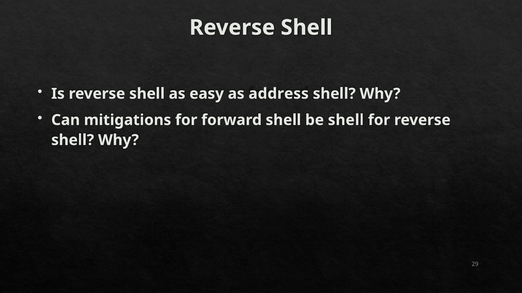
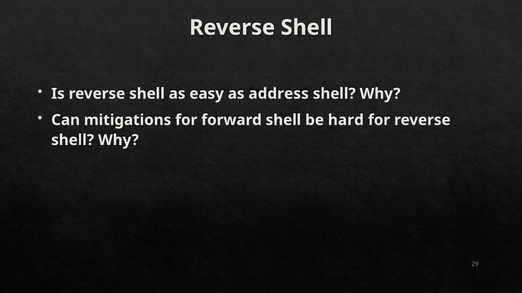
be shell: shell -> hard (346, 120)
